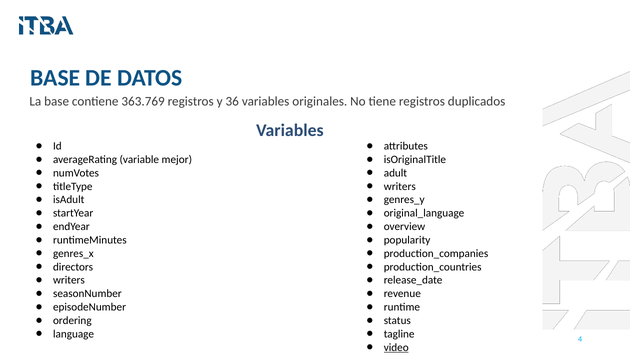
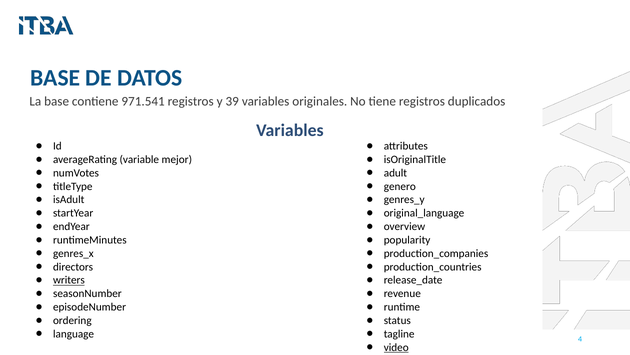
363.769: 363.769 -> 971.541 (143, 101)
36: 36 -> 39 (232, 101)
writers: writers -> genero (400, 186)
writers underline: none -> present (69, 280)
